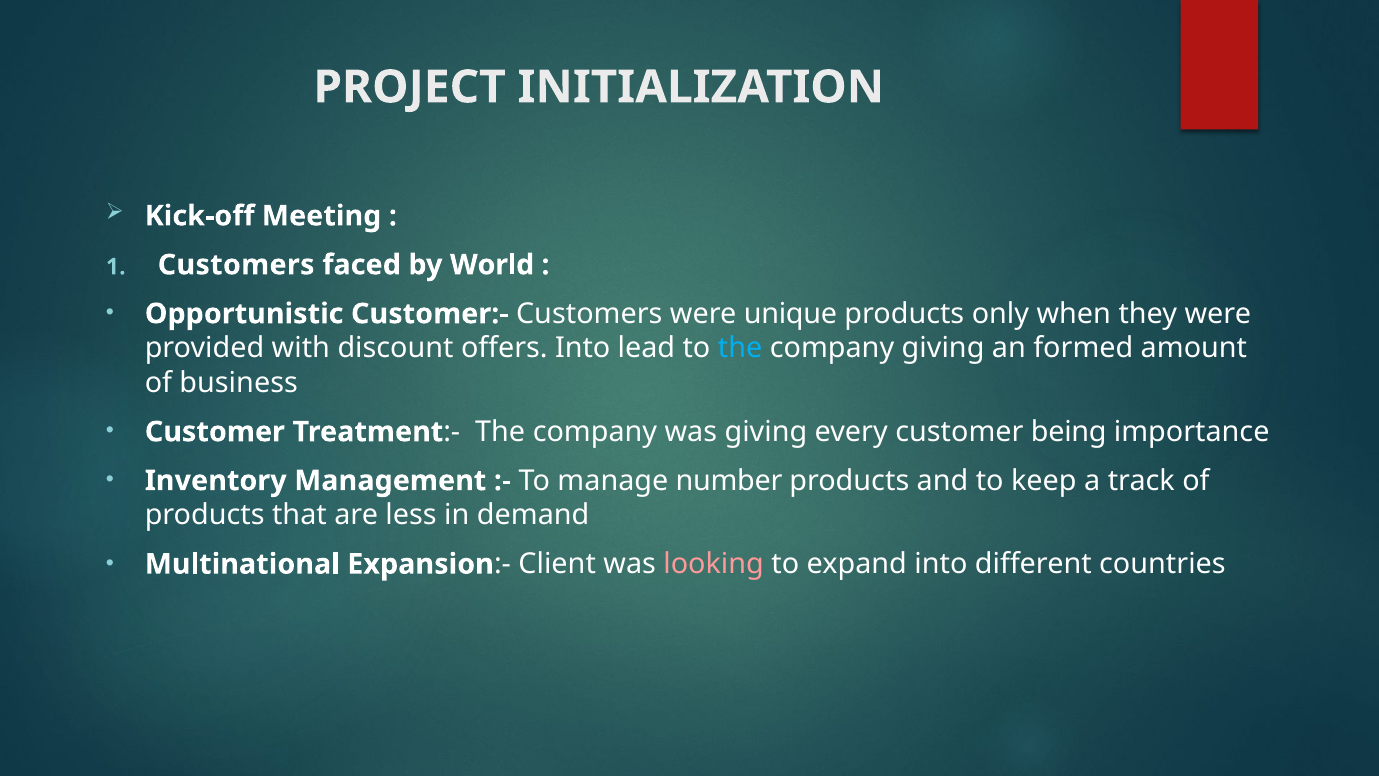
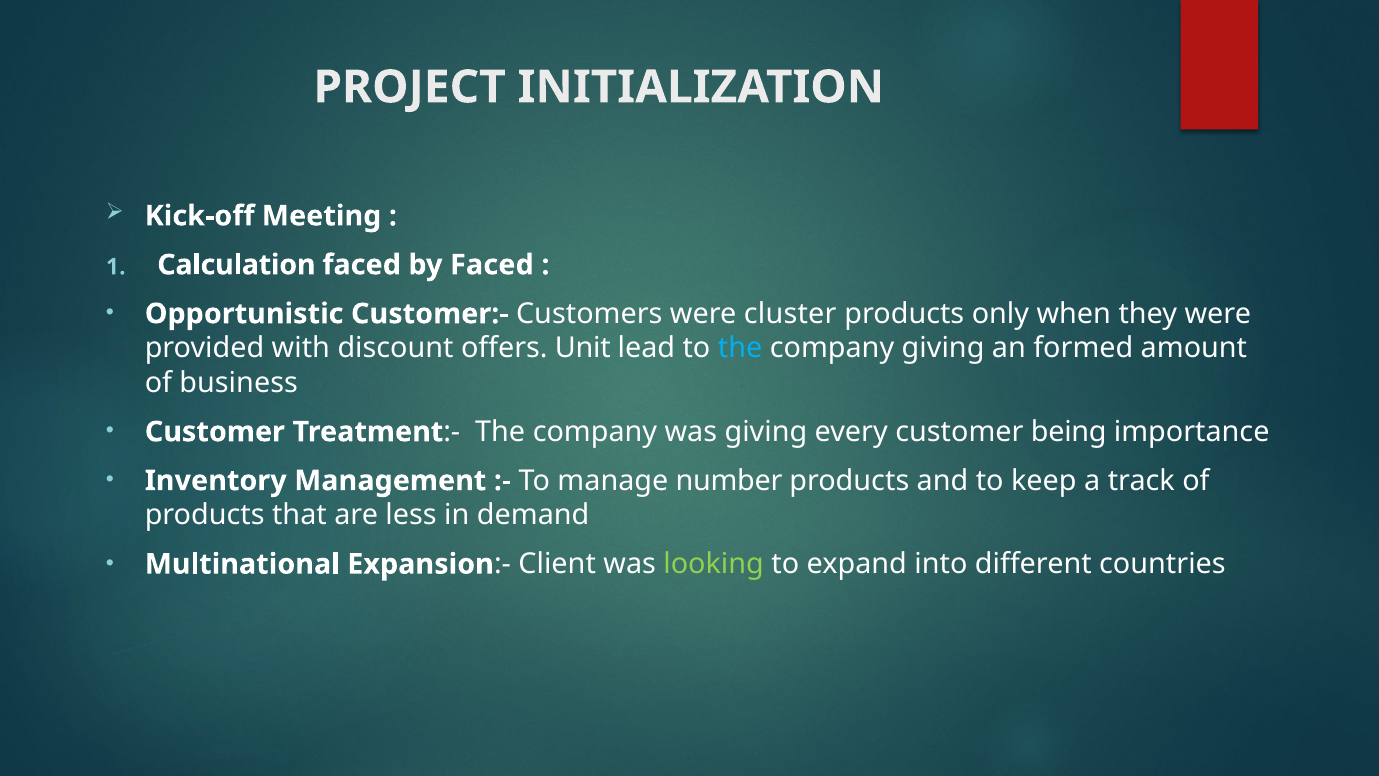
Customers: Customers -> Calculation (236, 265)
by World: World -> Faced (492, 265)
unique: unique -> cluster (790, 314)
offers Into: Into -> Unit (583, 348)
looking colour: pink -> light green (714, 564)
